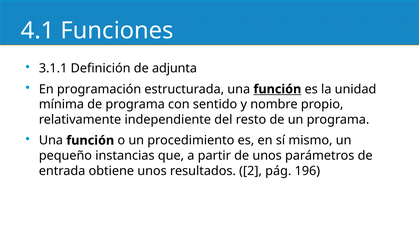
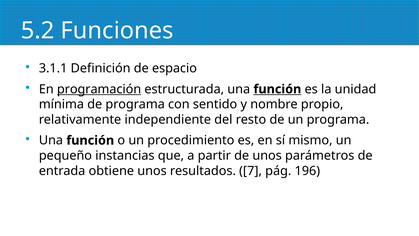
4.1: 4.1 -> 5.2 (38, 30)
adjunta: adjunta -> espacio (174, 68)
programación underline: none -> present (99, 89)
2: 2 -> 7 (251, 171)
